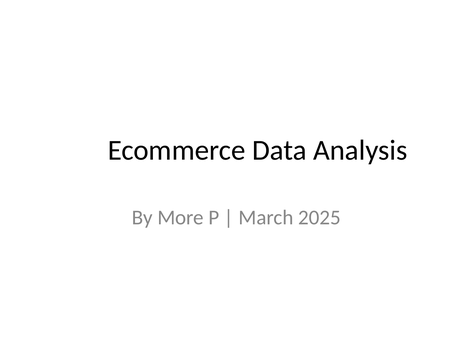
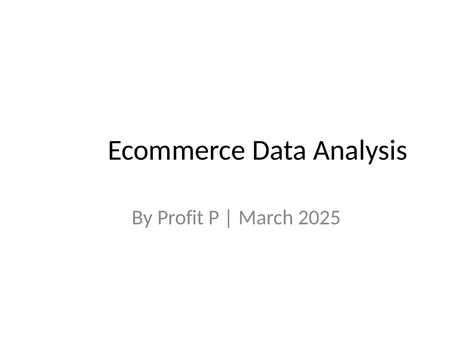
More: More -> Profit (181, 217)
